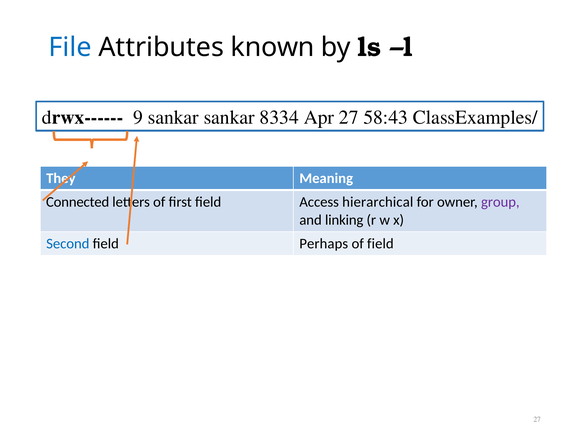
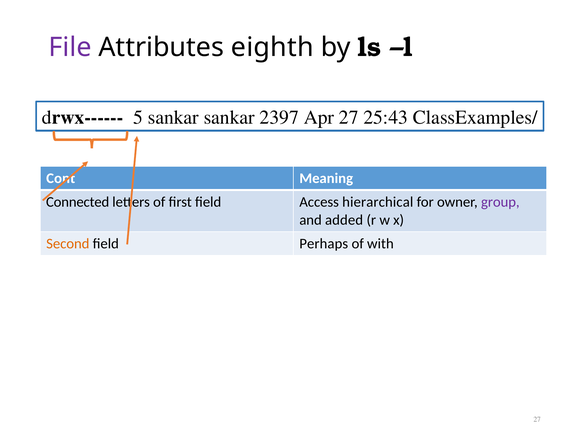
File colour: blue -> purple (70, 47)
known: known -> eighth (272, 47)
9: 9 -> 5 (138, 117)
8334: 8334 -> 2397 (279, 117)
58:43: 58:43 -> 25:43 (386, 117)
They: They -> Cont (61, 178)
linking: linking -> added (344, 220)
Second colour: blue -> orange (68, 244)
of field: field -> with (380, 244)
